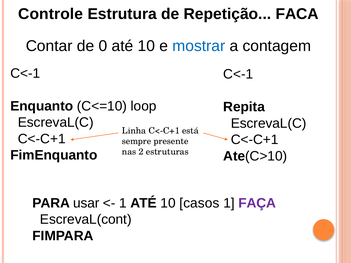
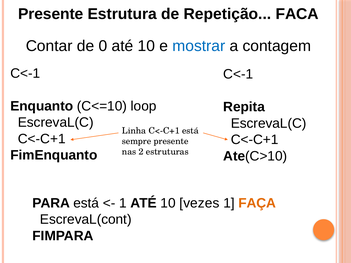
Controle: Controle -> Presente (51, 14)
PARA usar: usar -> está (86, 203)
casos: casos -> vezes (199, 203)
FAÇA colour: purple -> orange (257, 203)
